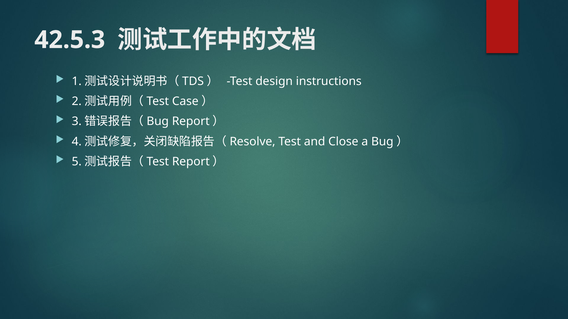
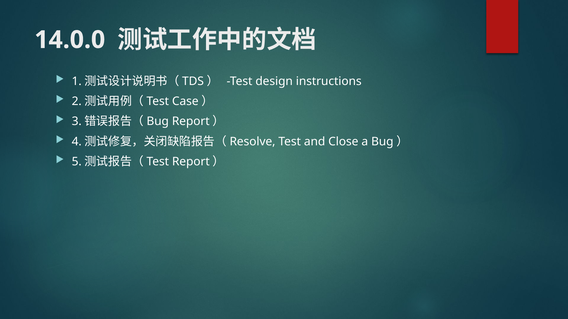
42.5.3: 42.5.3 -> 14.0.0 (70, 40)
